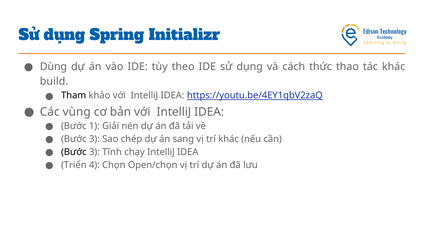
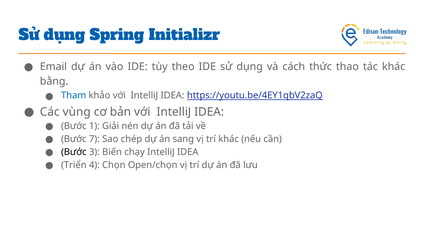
Dùng: Dùng -> Email (53, 67)
build: build -> bằng (54, 81)
Tham colour: black -> blue (74, 95)
3: 3 -> 7 (94, 139)
Tĩnh: Tĩnh -> Biến (112, 152)
